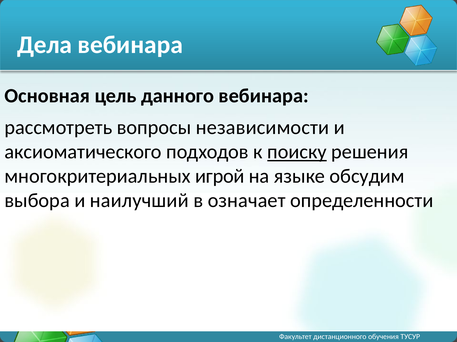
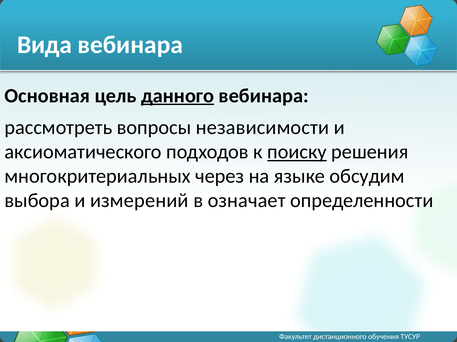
Дела: Дела -> Вида (45, 45)
данного underline: none -> present (178, 96)
игрой: игрой -> через (220, 177)
наилучший: наилучший -> измерений (139, 201)
